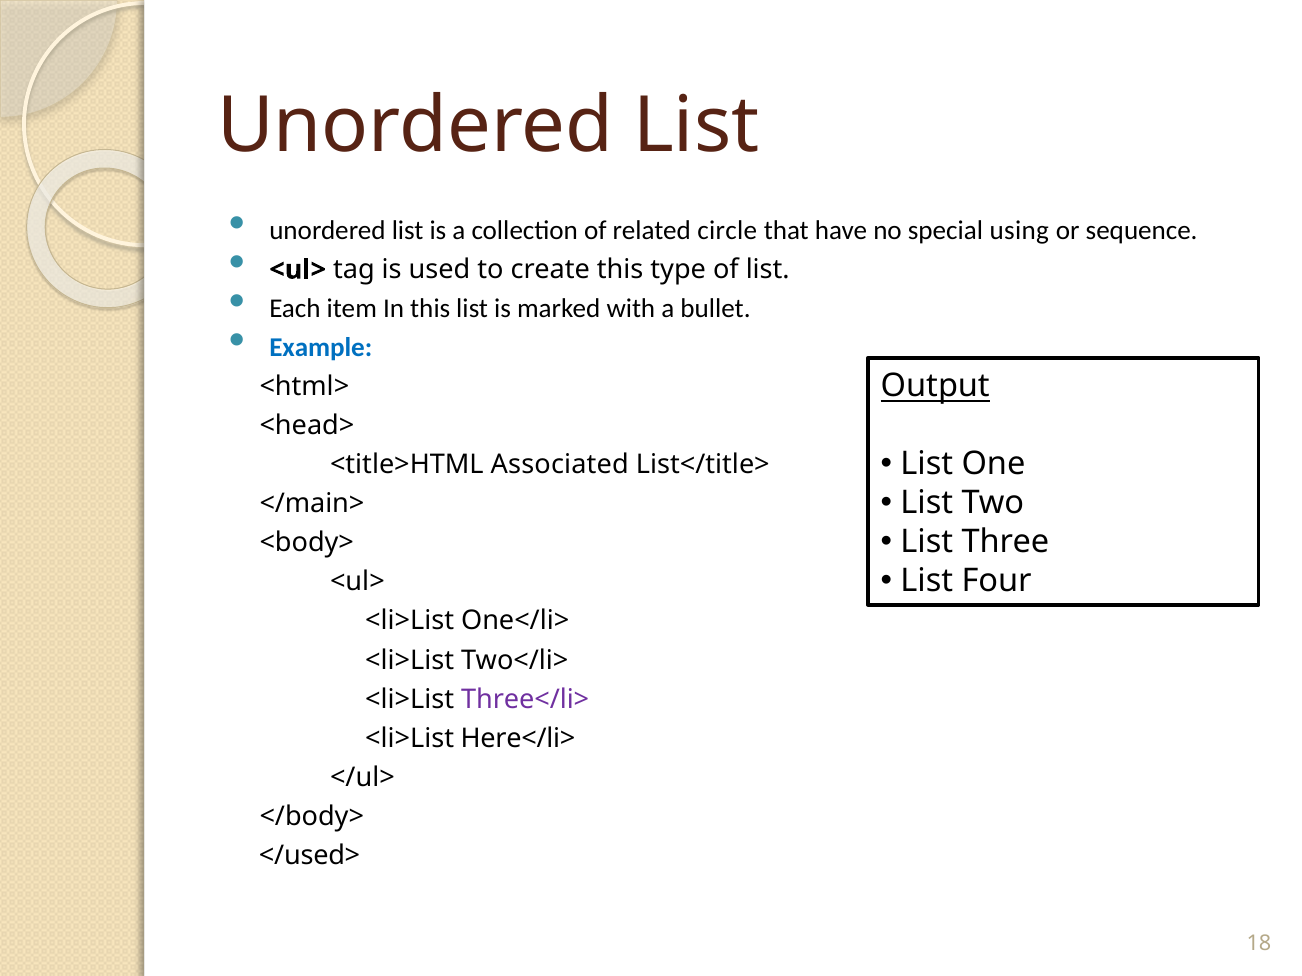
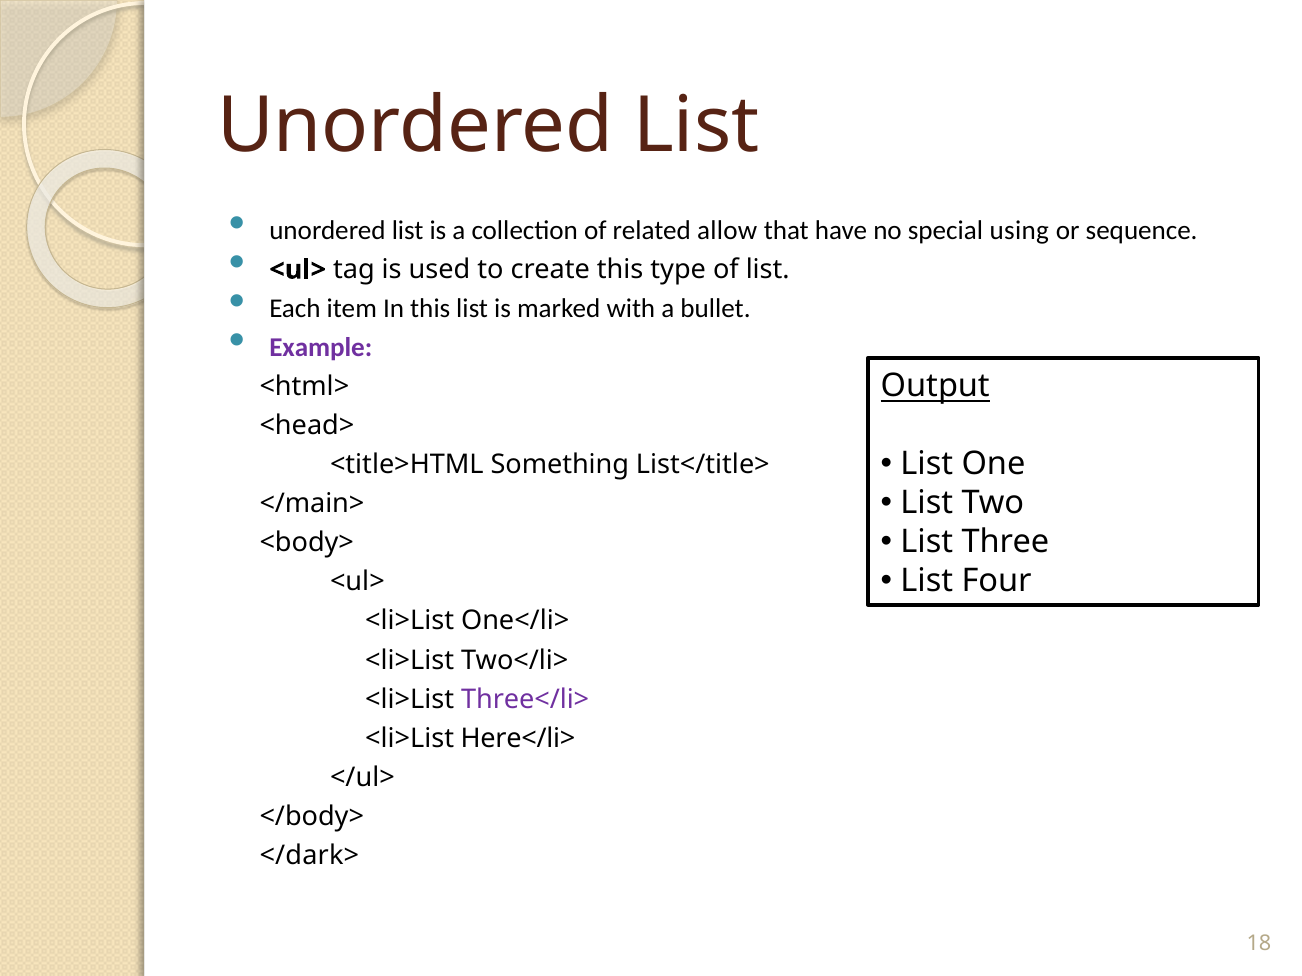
circle: circle -> allow (727, 231)
Example colour: blue -> purple (321, 348)
Associated: Associated -> Something (560, 465)
</used>: </used> -> </dark> (309, 856)
